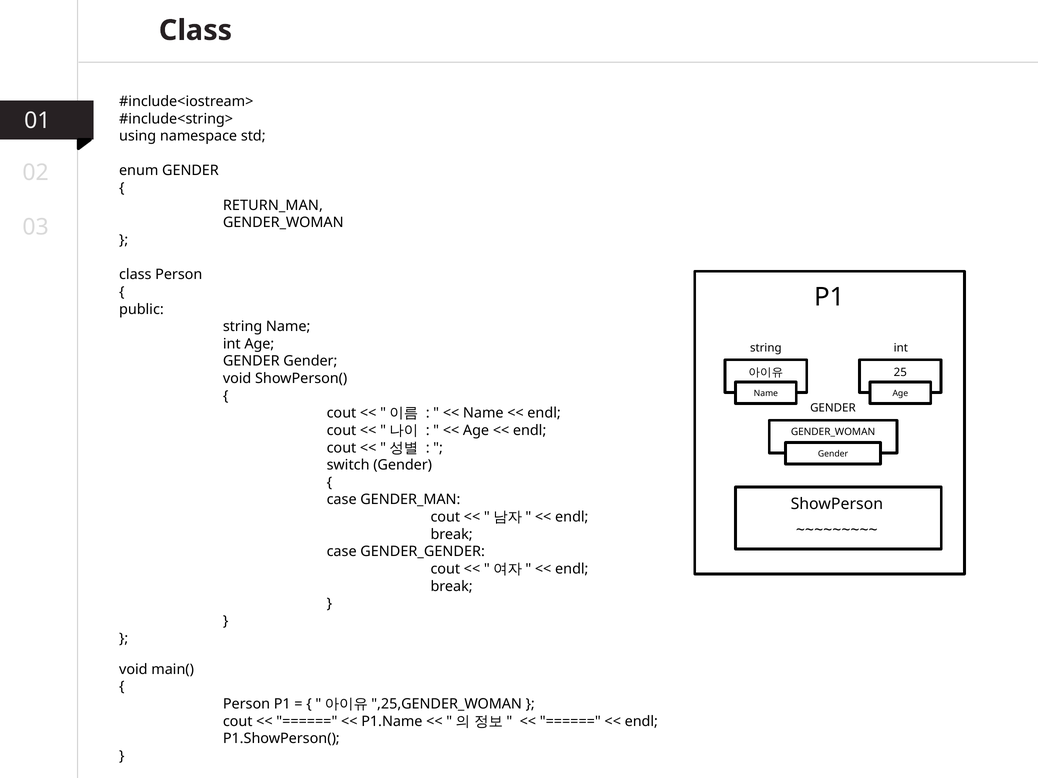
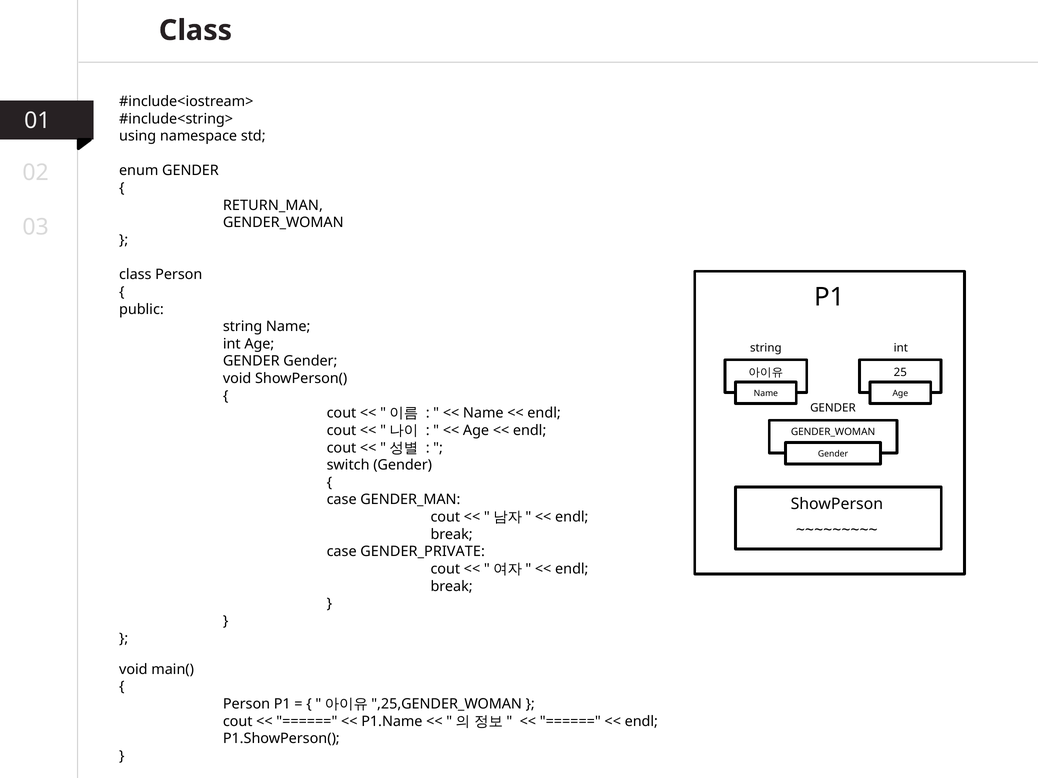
GENDER_GENDER: GENDER_GENDER -> GENDER_PRIVATE (423, 552)
